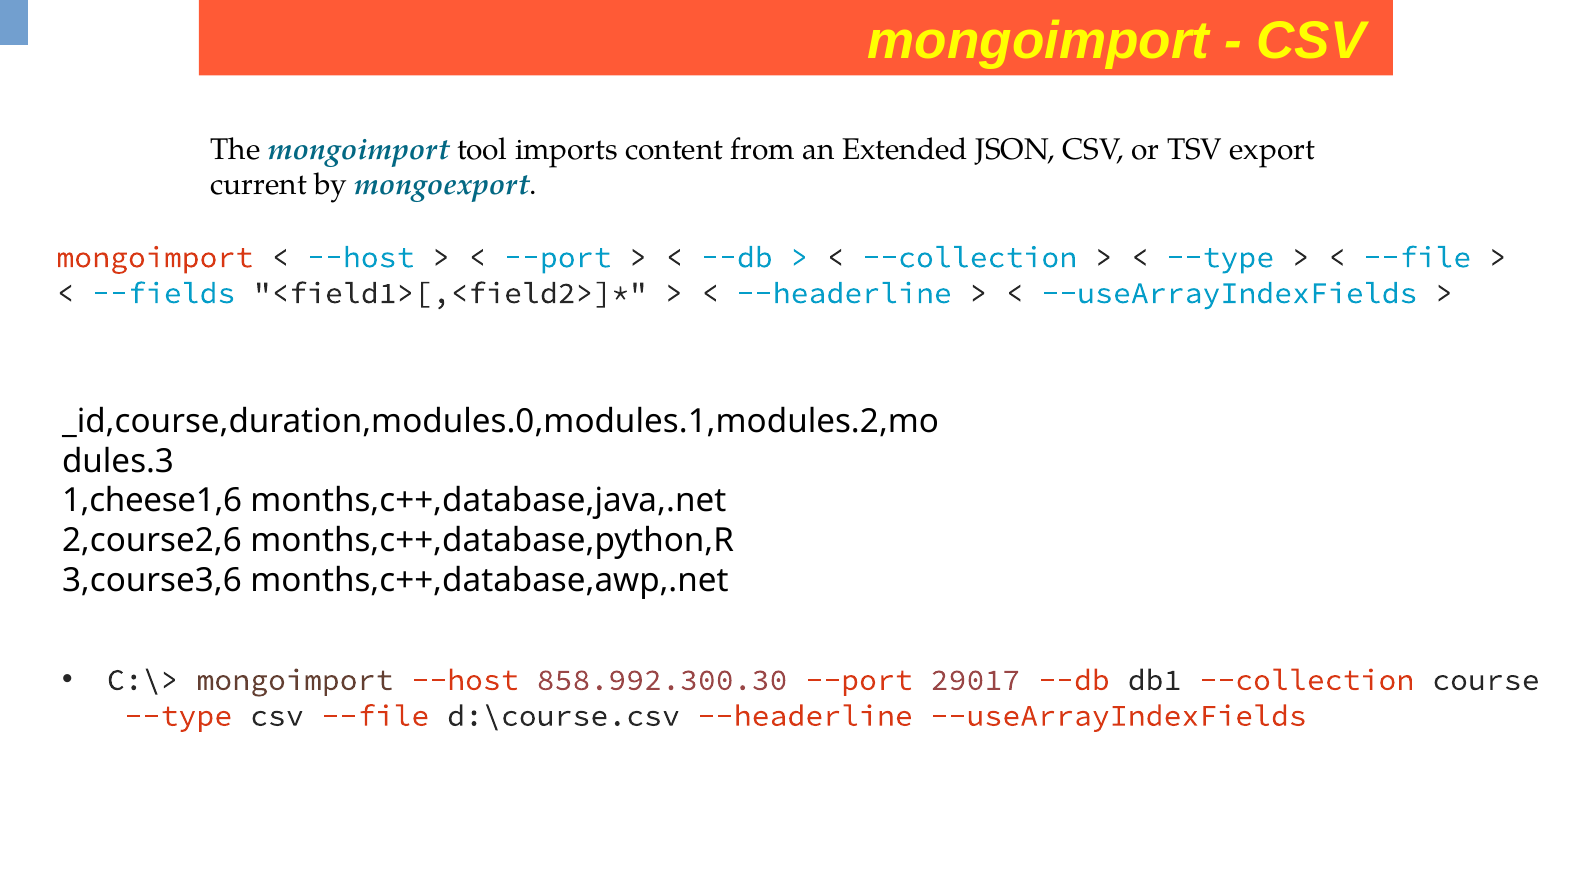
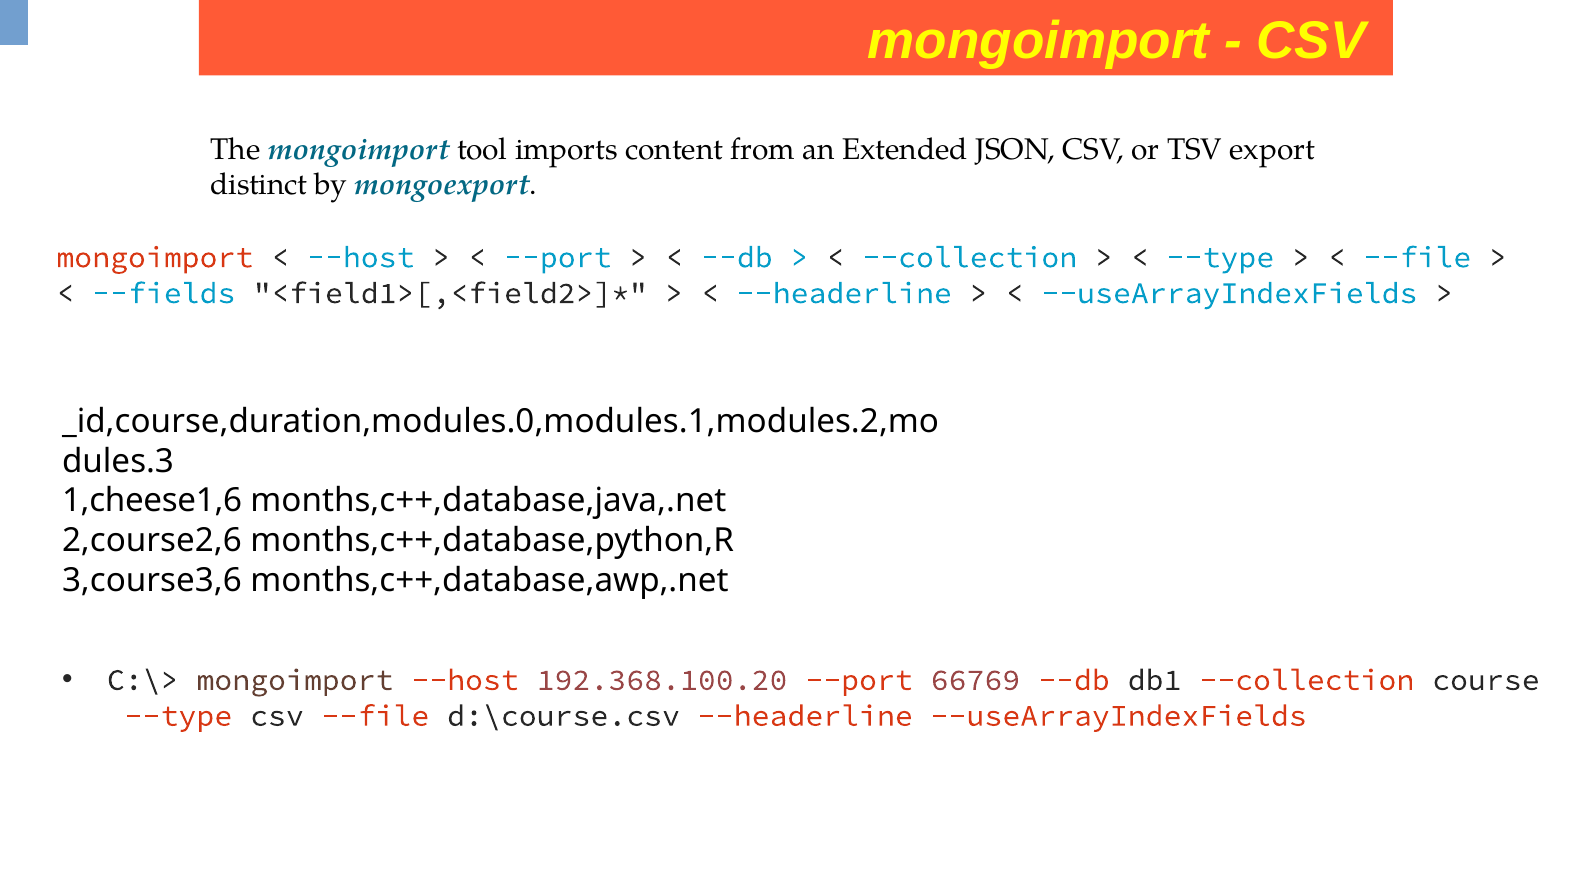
current: current -> distinct (259, 185)
858.992.300.30: 858.992.300.30 -> 192.368.100.20 (662, 680)
29017: 29017 -> 66769 (975, 680)
